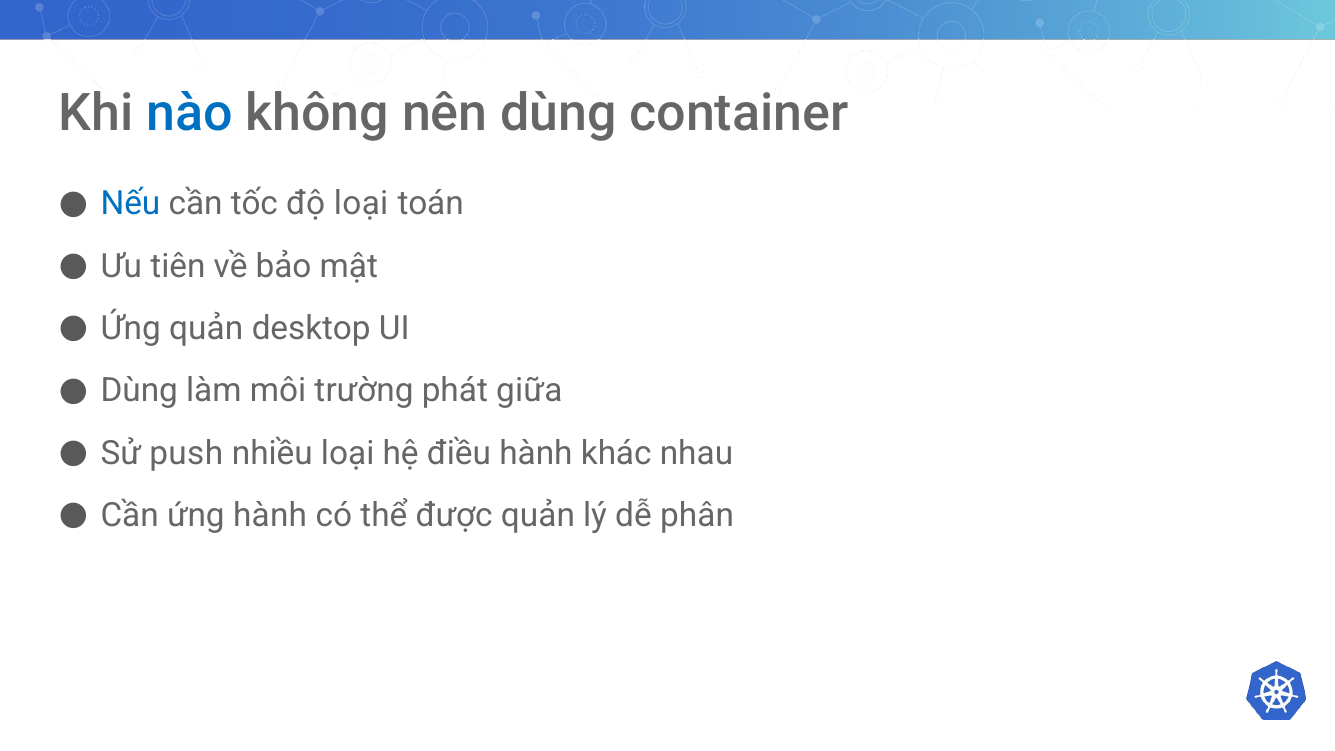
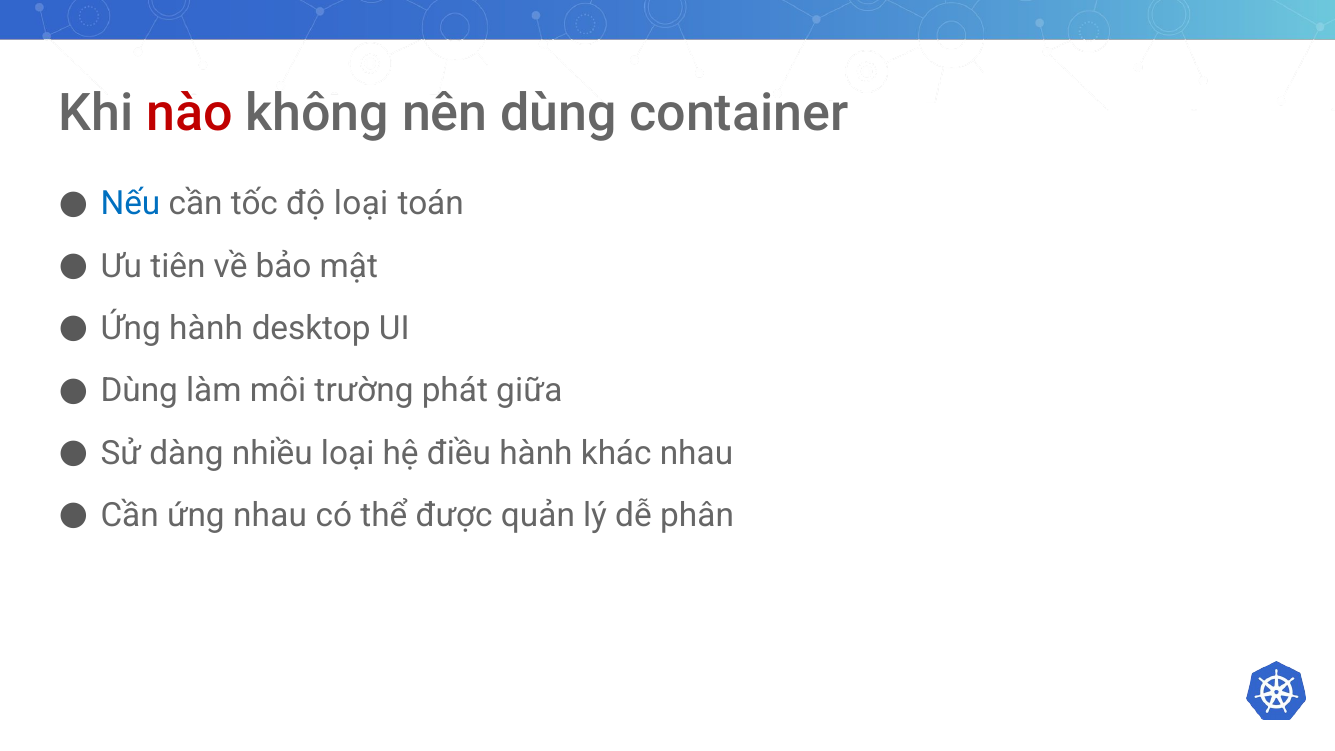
nào colour: blue -> red (190, 113)
Ứng quản: quản -> hành (206, 329)
push: push -> dàng (186, 453)
ứng hành: hành -> nhau (270, 516)
